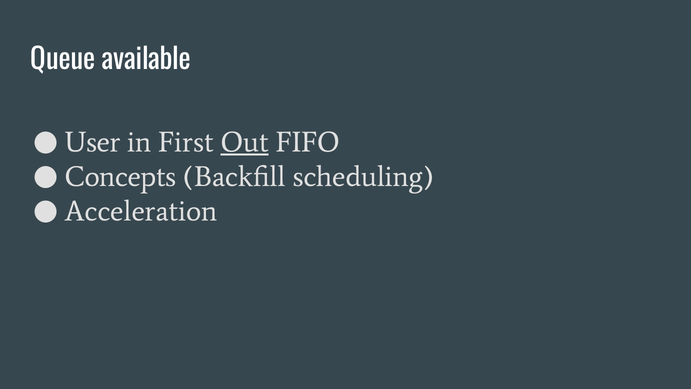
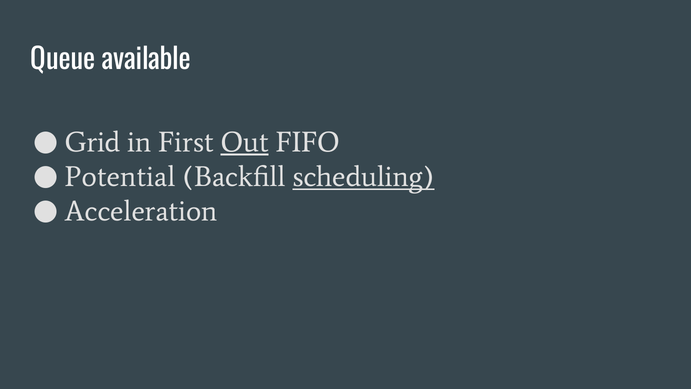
User: User -> Grid (93, 142)
Concepts: Concepts -> Potential (120, 177)
scheduling underline: none -> present (363, 177)
